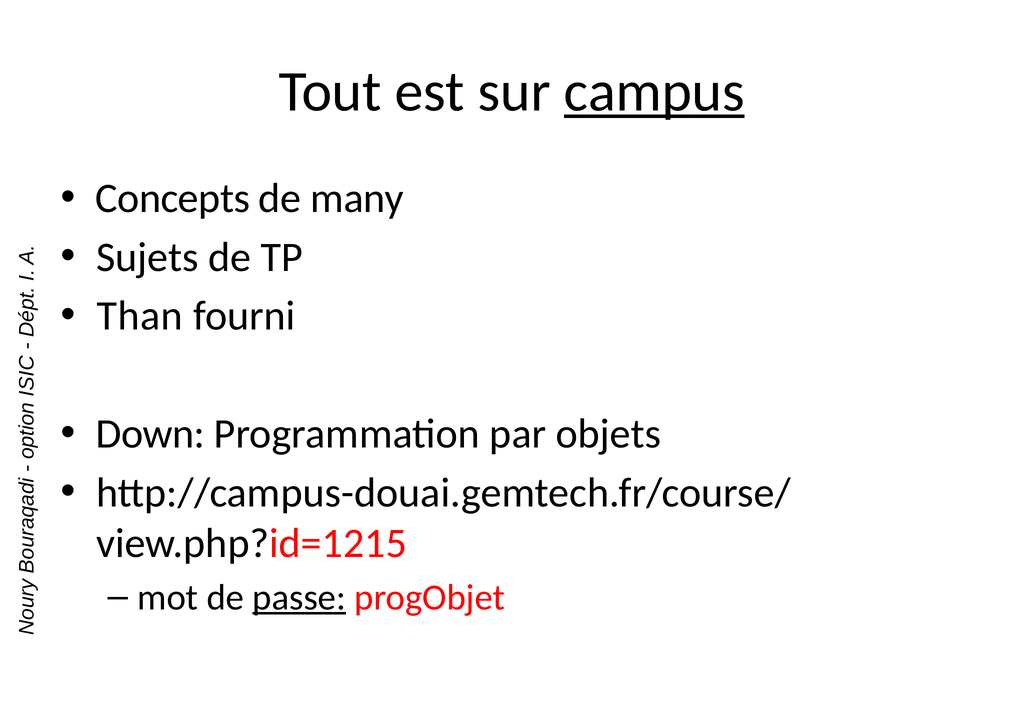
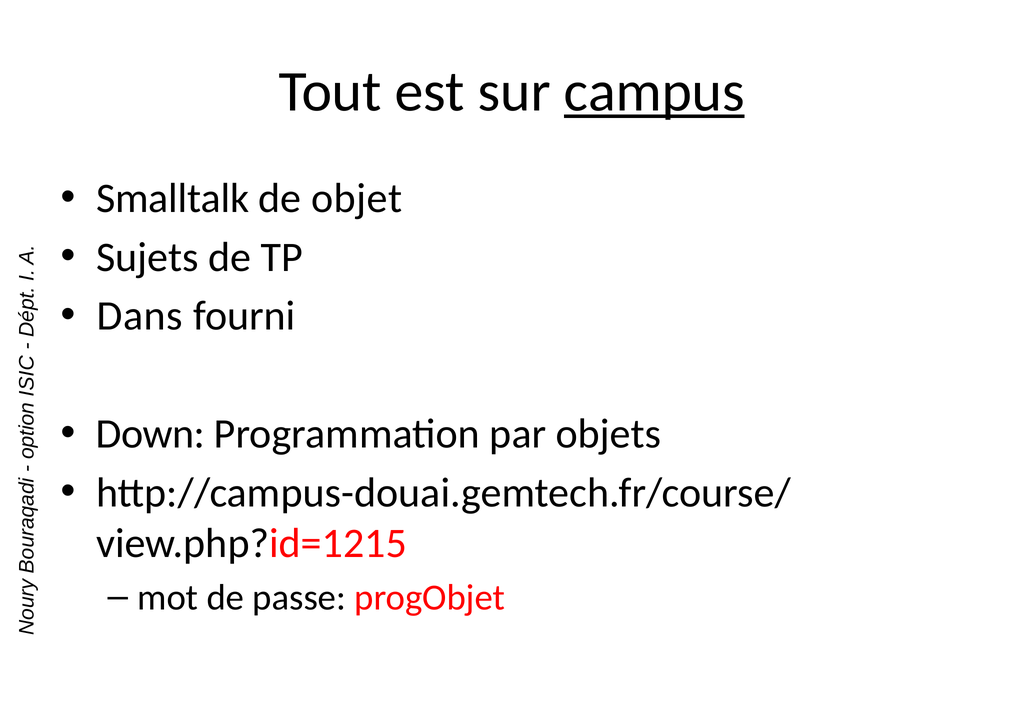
Concepts: Concepts -> Smalltalk (173, 198)
many: many -> objet (357, 198)
Than: Than -> Dans (140, 316)
passe underline: present -> none (299, 597)
